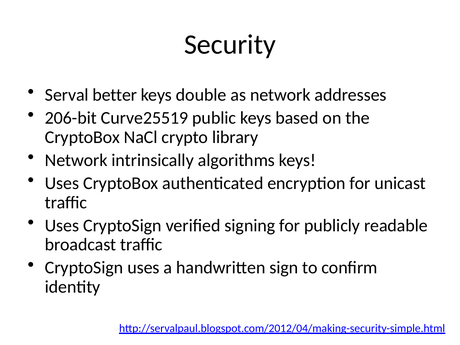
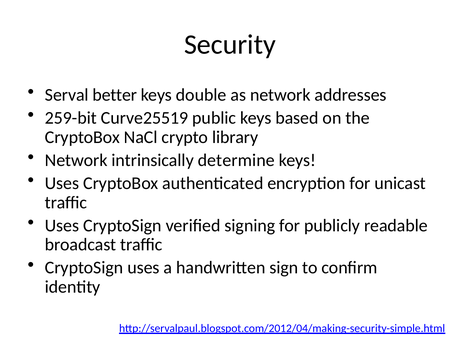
206-bit: 206-bit -> 259-bit (71, 118)
algorithms: algorithms -> determine (236, 160)
